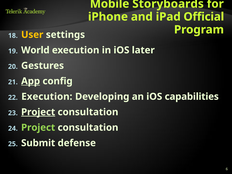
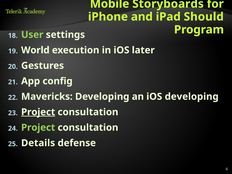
Official: Official -> Should (204, 17)
User colour: yellow -> light green (32, 35)
App underline: present -> none (31, 81)
Execution: Execution -> Mavericks (47, 97)
iOS capabilities: capabilities -> developing (192, 97)
Submit: Submit -> Details (38, 143)
